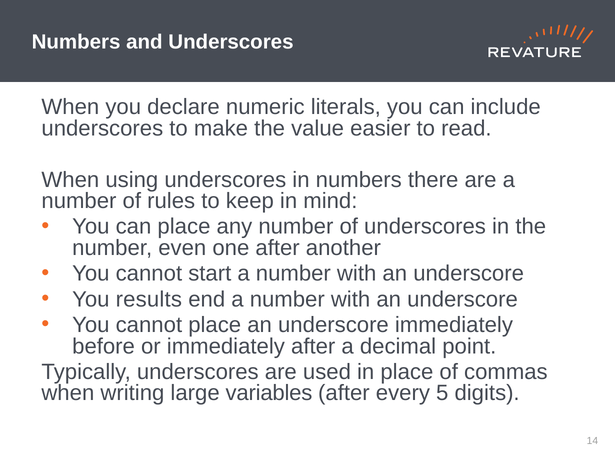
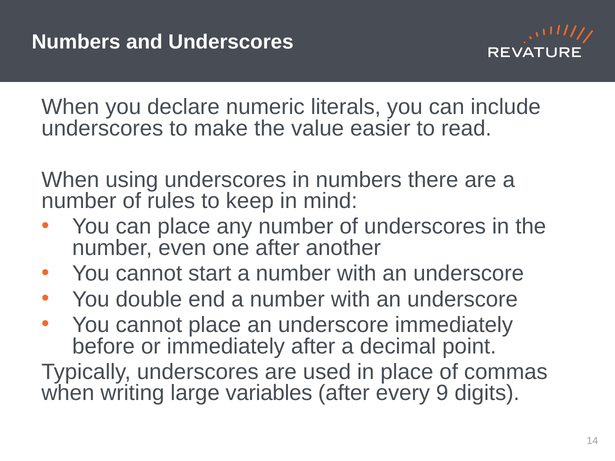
results: results -> double (149, 299)
5: 5 -> 9 (442, 393)
